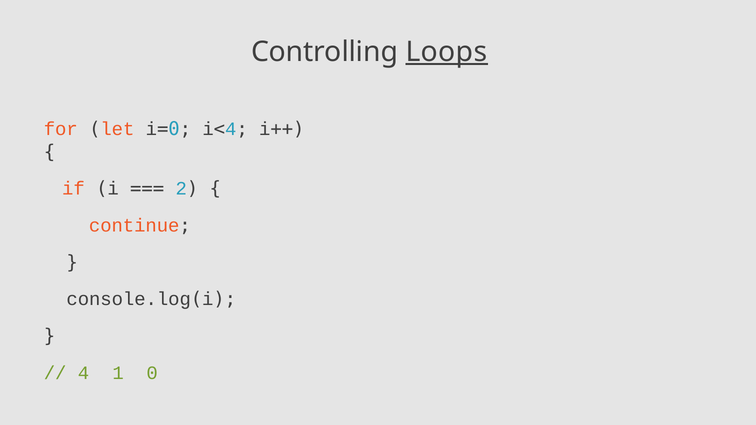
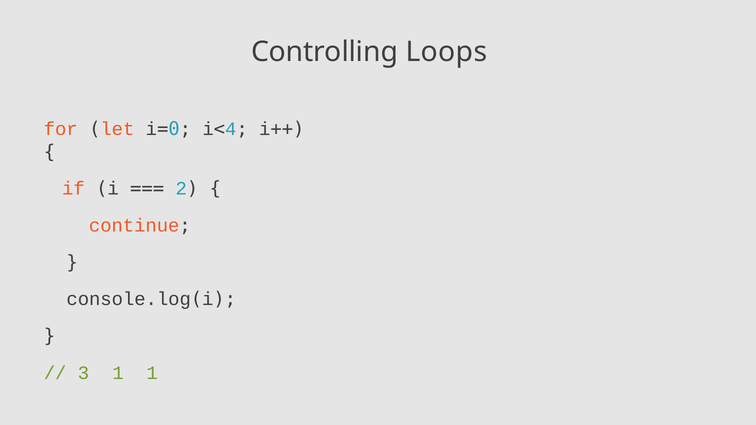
Loops underline: present -> none (447, 52)
4: 4 -> 3 (83, 373)
1 0: 0 -> 1 (152, 373)
